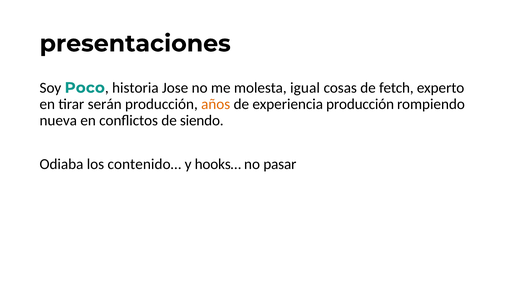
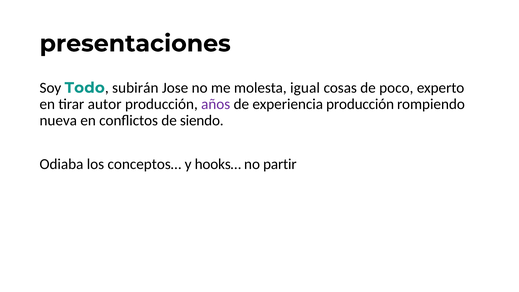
Poco: Poco -> Todo (85, 88)
historia: historia -> subirán (135, 88)
fetch: fetch -> poco (396, 88)
serán: serán -> autor (105, 104)
años colour: orange -> purple (216, 104)
contenido…: contenido… -> conceptos… (144, 164)
pasar: pasar -> partir (280, 164)
